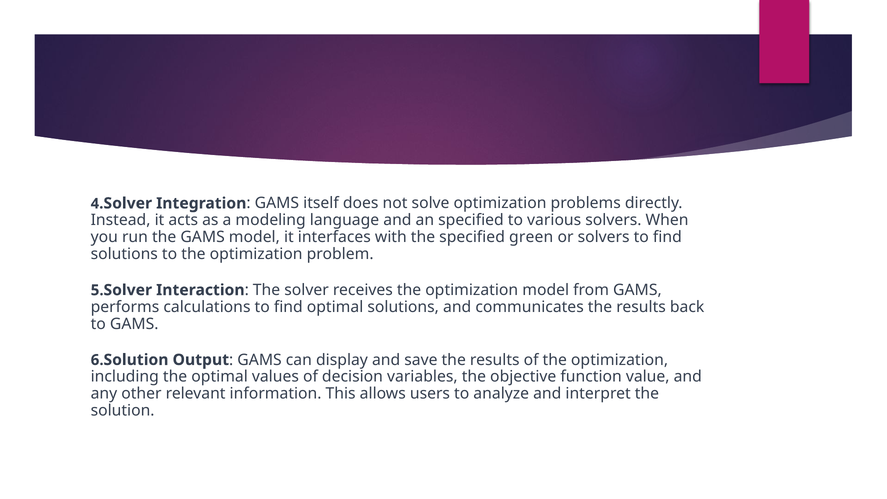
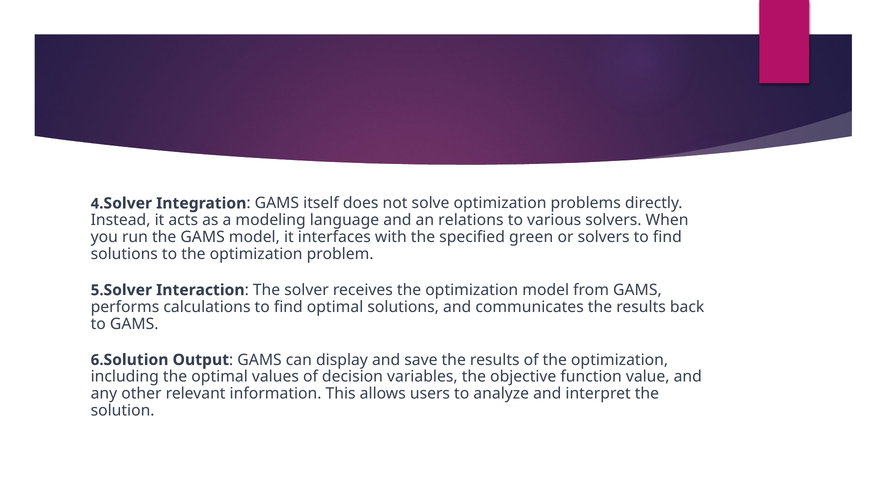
an specified: specified -> relations (471, 220)
